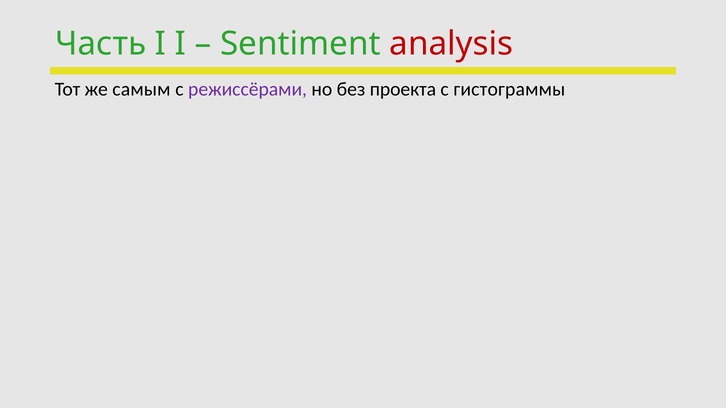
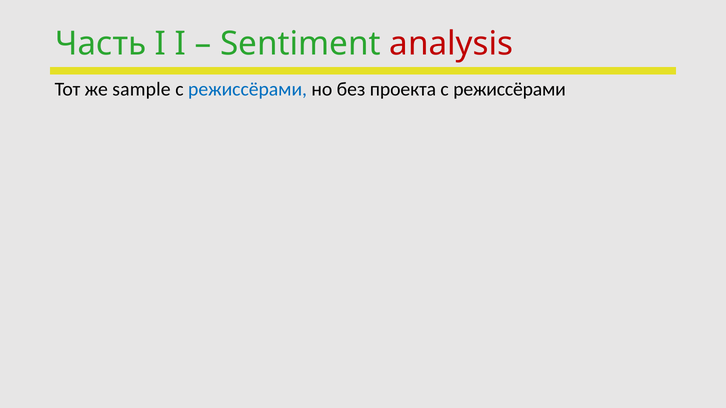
самым: самым -> sample (141, 90)
режиссёрами colour: purple -> blue (248, 90)
гистограммы: гистограммы -> режиссёрами (510, 90)
